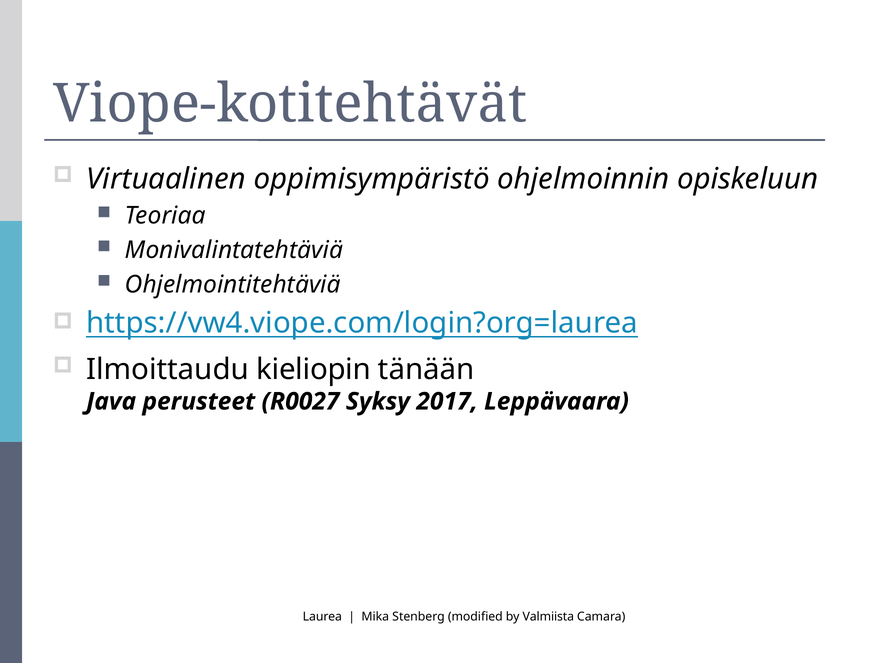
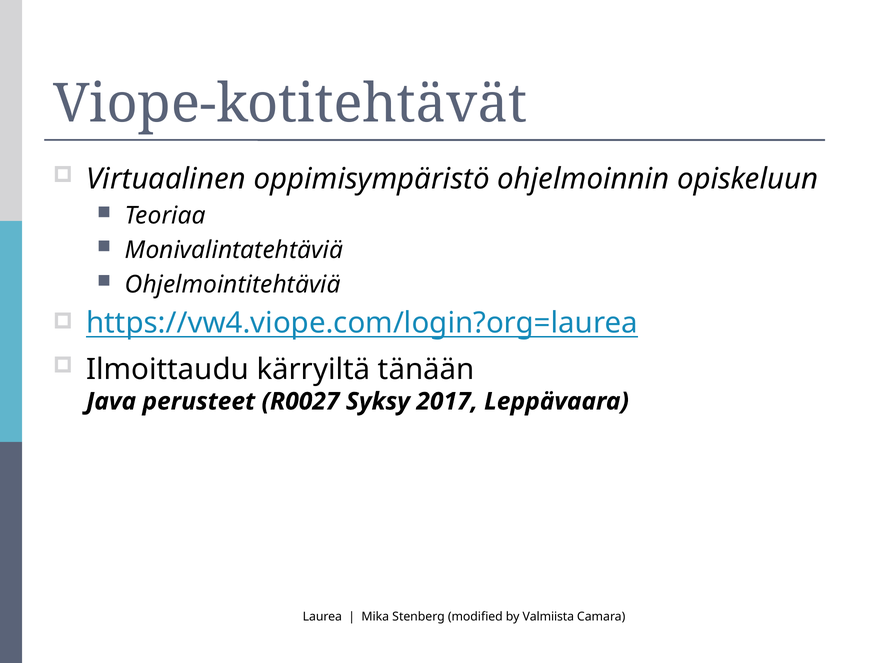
kieliopin: kieliopin -> kärryiltä (313, 369)
